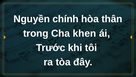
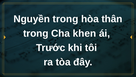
Nguyền chính: chính -> trong (65, 19)
